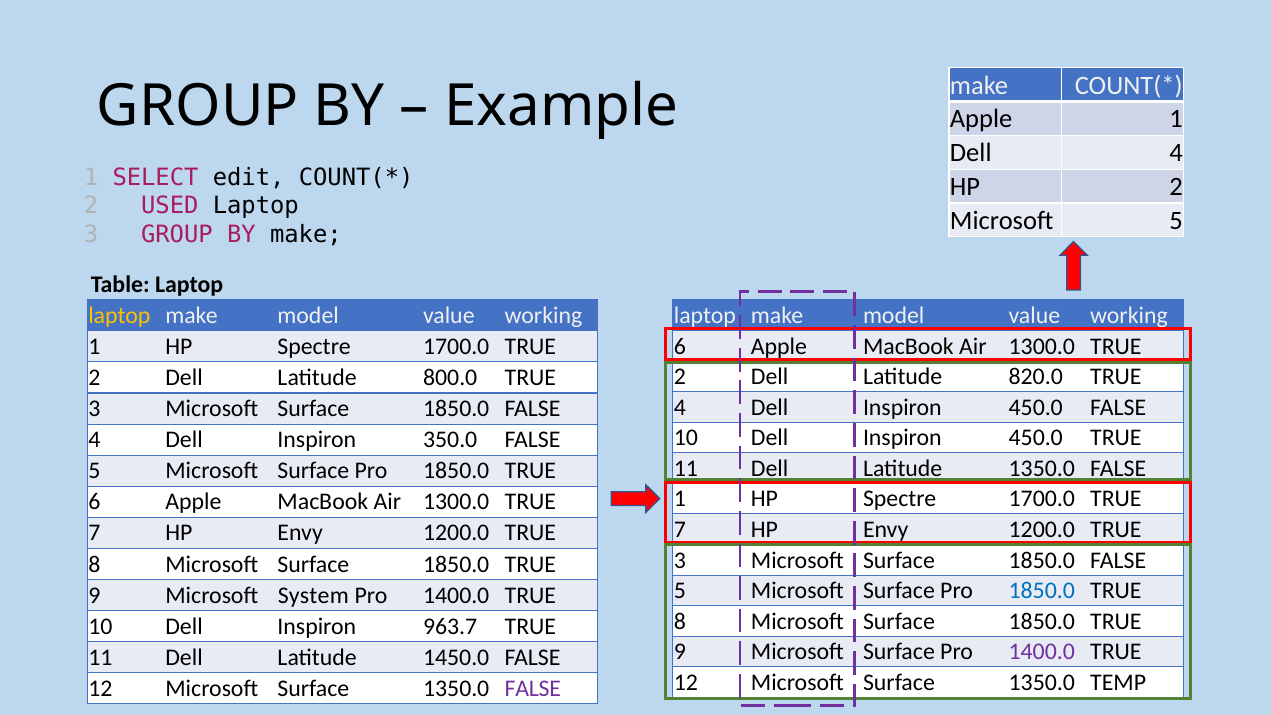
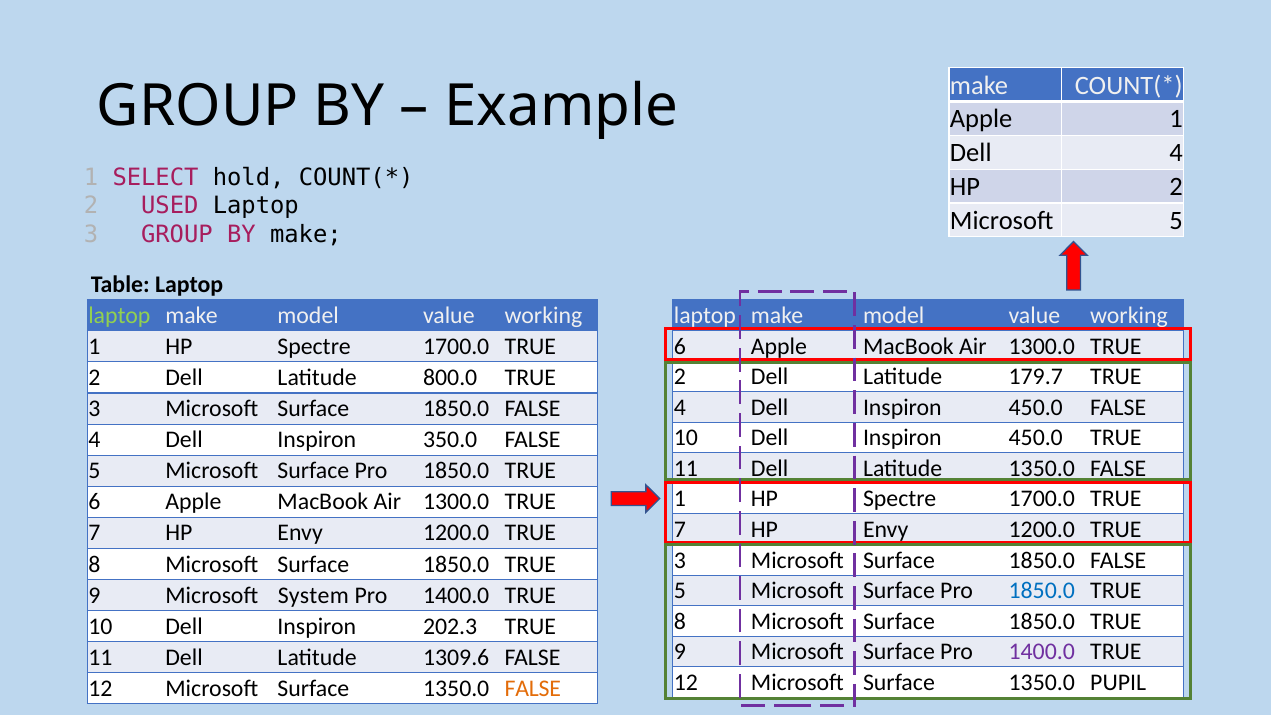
edit: edit -> hold (249, 177)
laptop colour: yellow -> light green (119, 316)
820.0: 820.0 -> 179.7 (1036, 377)
963.7: 963.7 -> 202.3 (450, 626)
1450.0: 1450.0 -> 1309.6 (456, 657)
TEMP: TEMP -> PUPIL (1118, 683)
FALSE colour: purple -> orange (533, 688)
